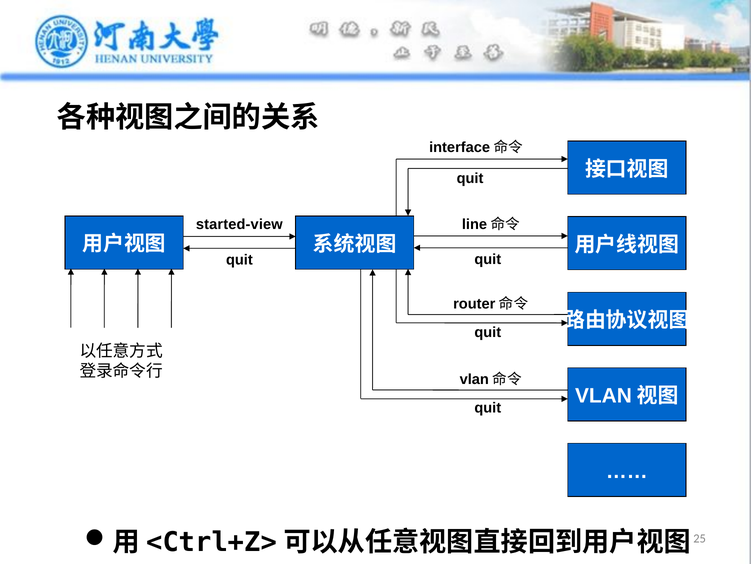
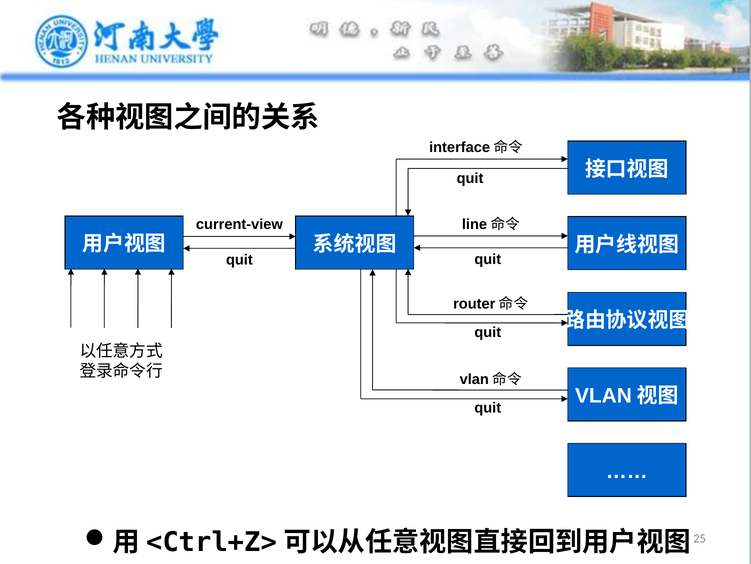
started-view: started-view -> current-view (239, 224)
